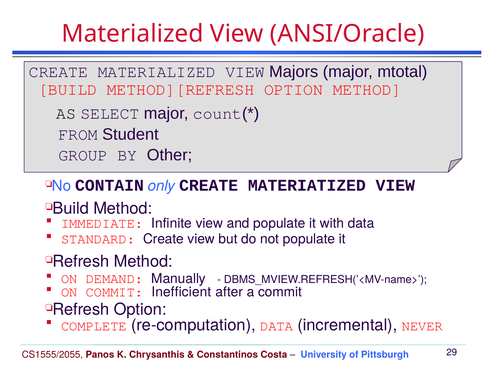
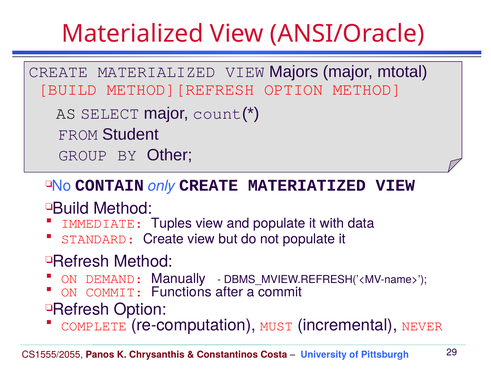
Infinite: Infinite -> Tuples (172, 223)
Inefficient: Inefficient -> Functions (181, 291)
re-computation DATA: DATA -> MUST (277, 325)
